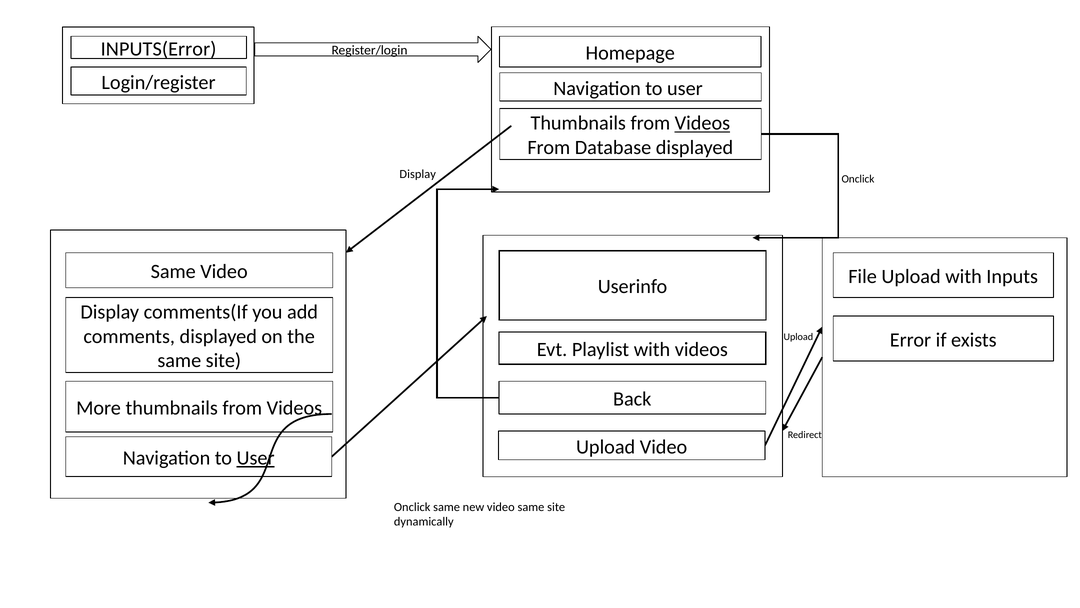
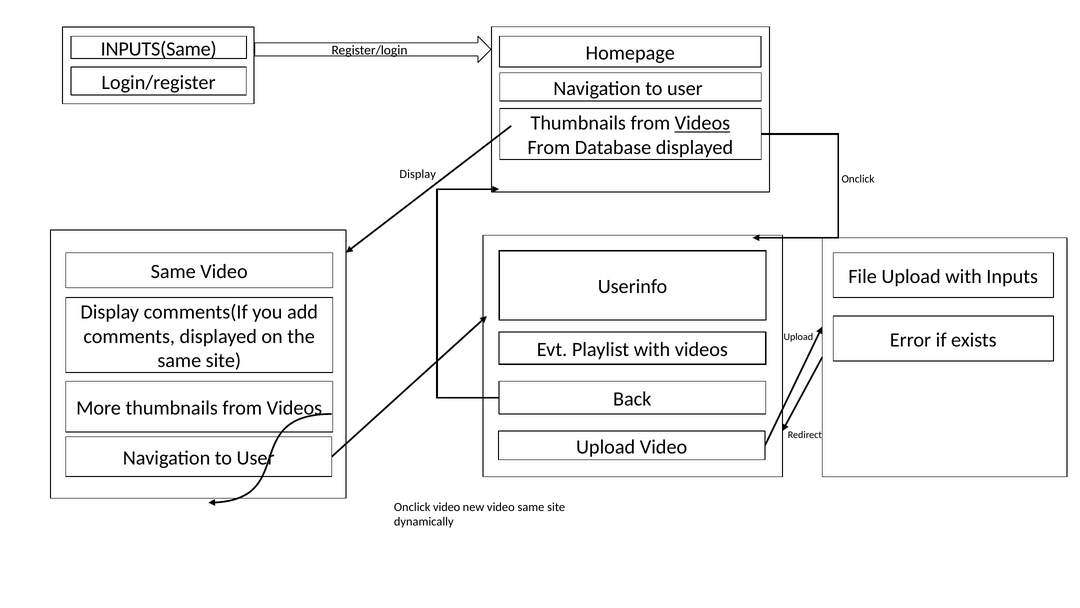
INPUTS(Error: INPUTS(Error -> INPUTS(Same (159, 49)
User underline: present -> none (256, 458)
Onclick same: same -> video (447, 507)
